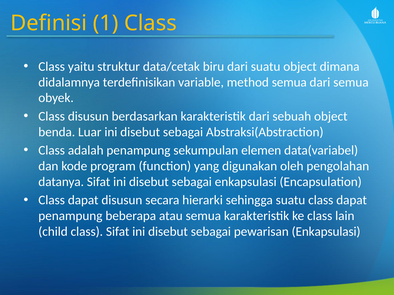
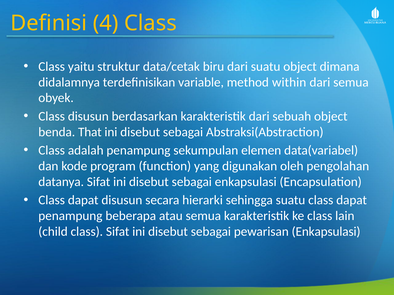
1: 1 -> 4 (106, 23)
method semua: semua -> within (289, 82)
Luar: Luar -> That (90, 132)
